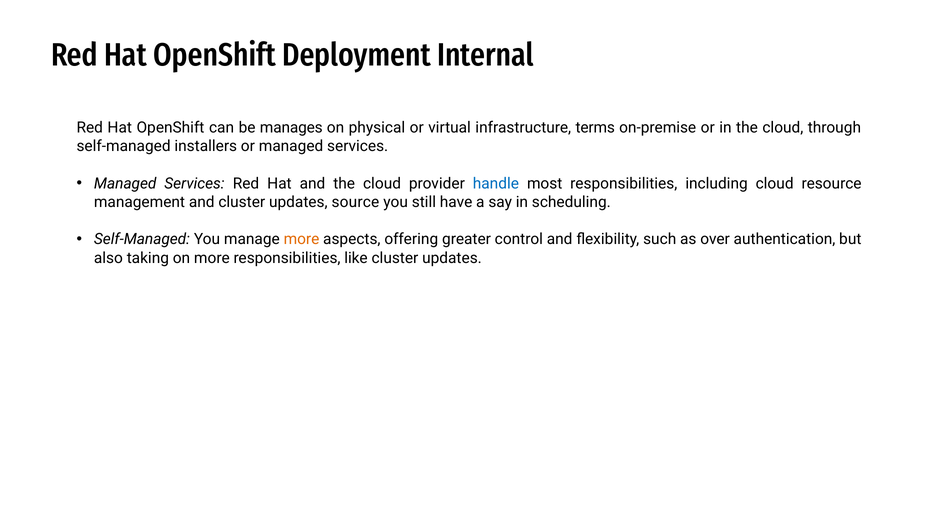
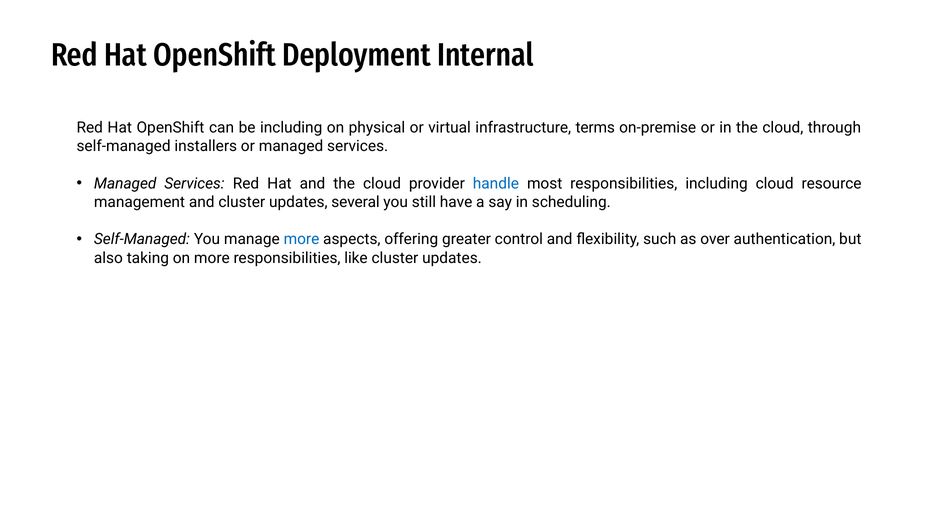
be manages: manages -> including (291, 128)
source: source -> several (356, 202)
more colour: orange -> blue (301, 239)
